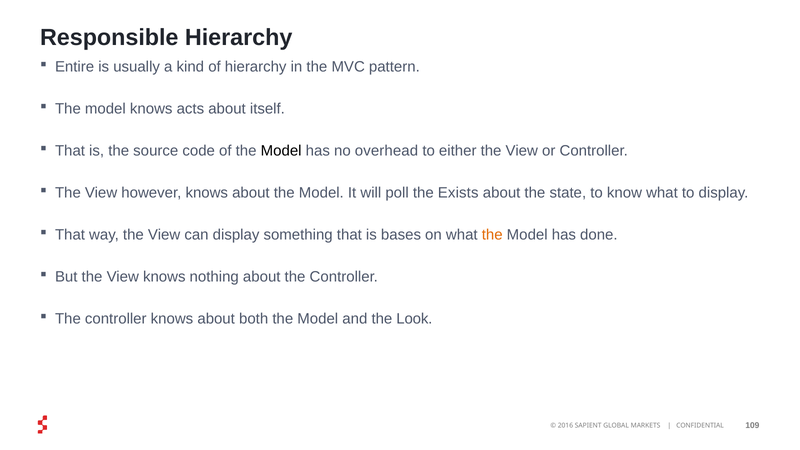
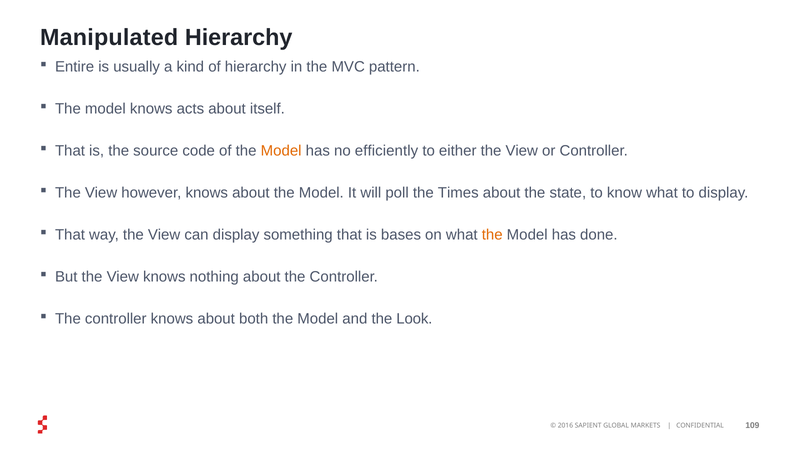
Responsible: Responsible -> Manipulated (109, 38)
Model colour: black -> orange (281, 151)
overhead: overhead -> efficiently (387, 151)
Exists: Exists -> Times (458, 193)
